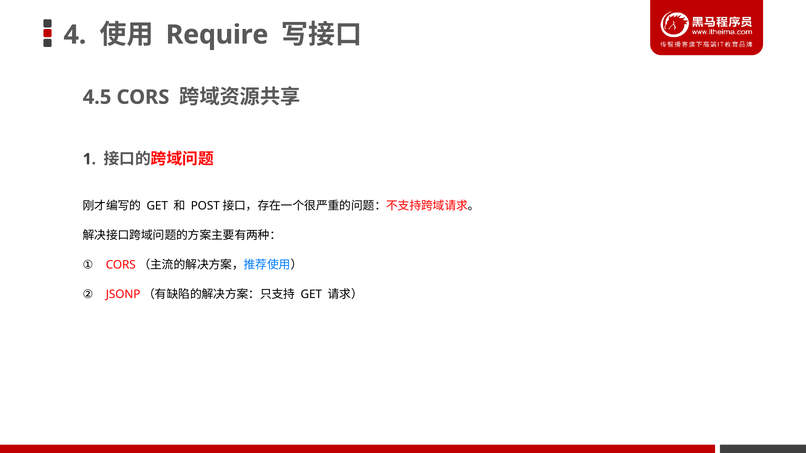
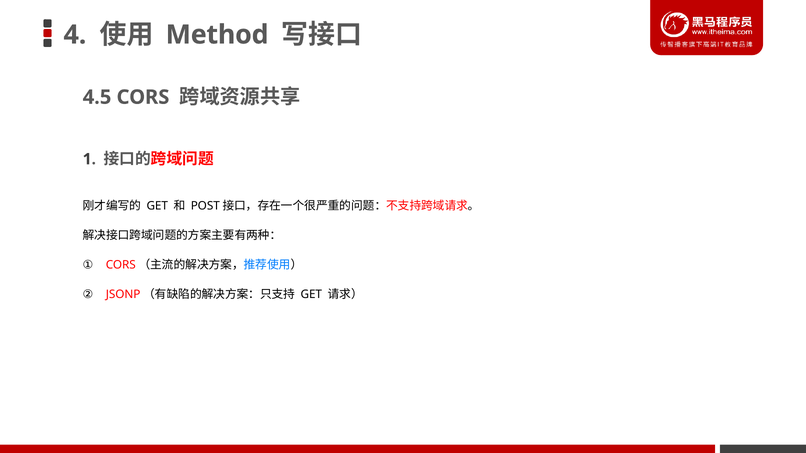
Require: Require -> Method (217, 35)
